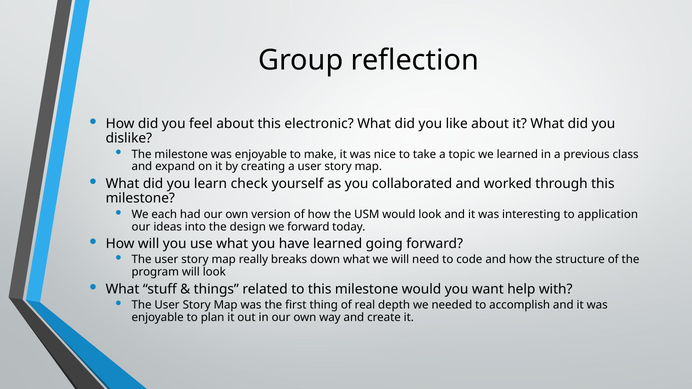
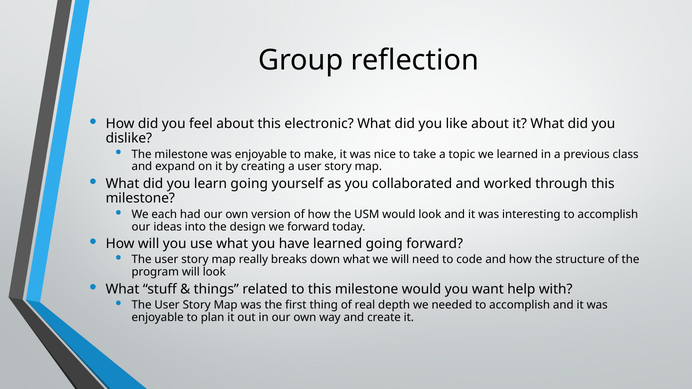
learn check: check -> going (249, 184)
interesting to application: application -> accomplish (608, 214)
